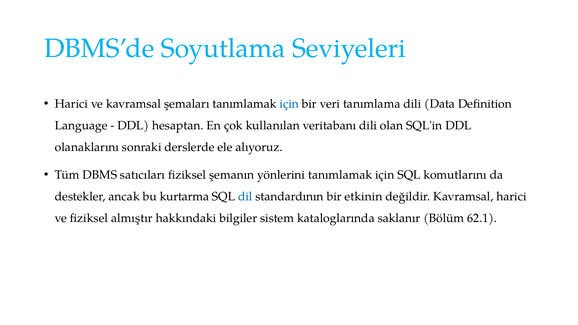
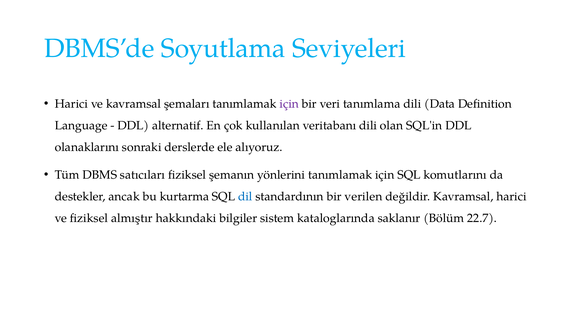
için colour: blue -> purple (289, 104)
hesaptan: hesaptan -> alternatif (178, 126)
etkinin: etkinin -> verilen (364, 197)
62.1: 62.1 -> 22.7 (482, 218)
